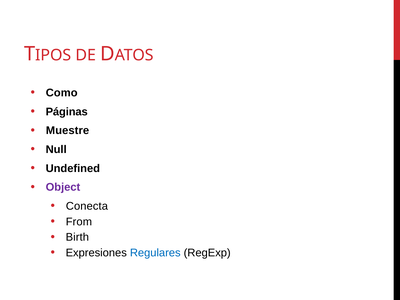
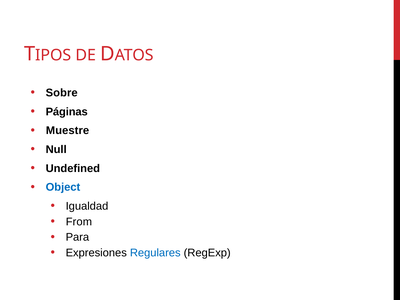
Como: Como -> Sobre (62, 93)
Object colour: purple -> blue (63, 187)
Conecta: Conecta -> Igualdad (87, 206)
Birth: Birth -> Para (77, 237)
